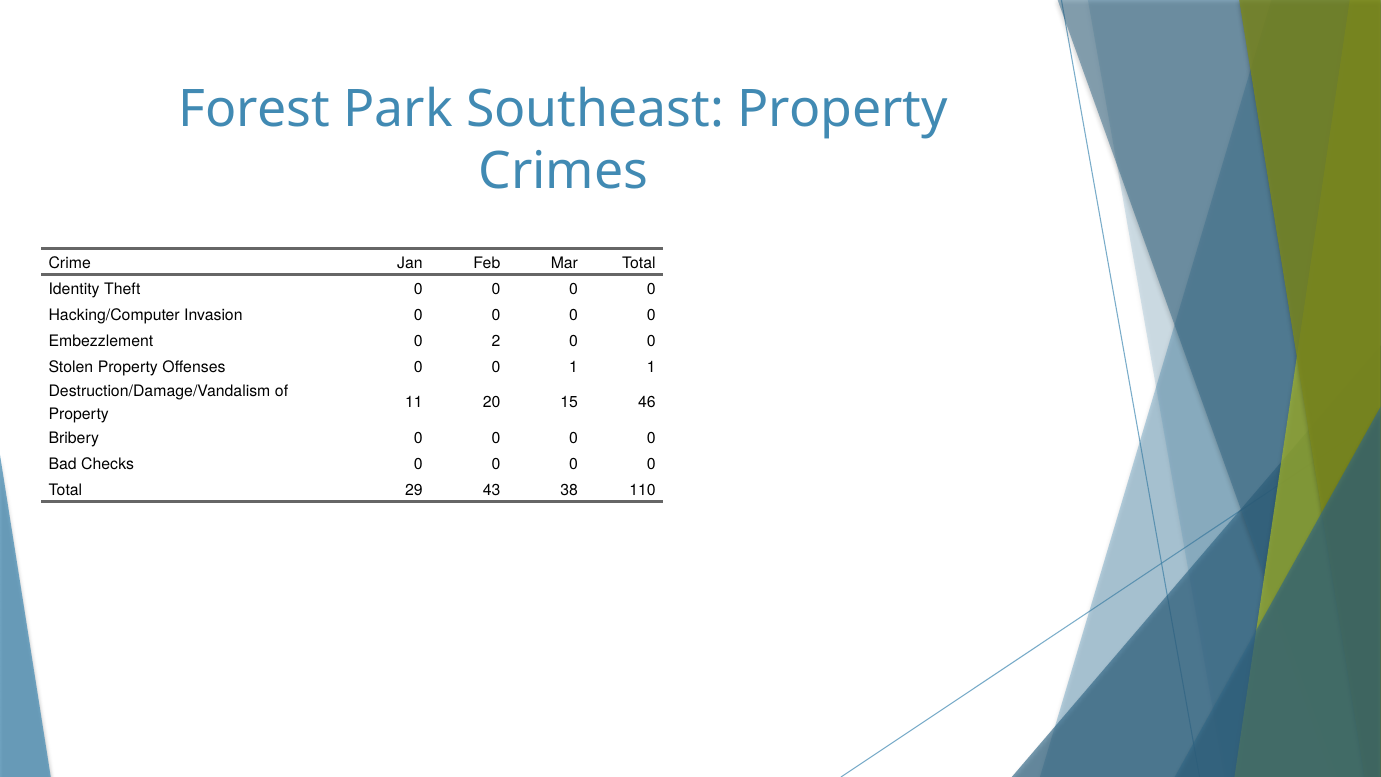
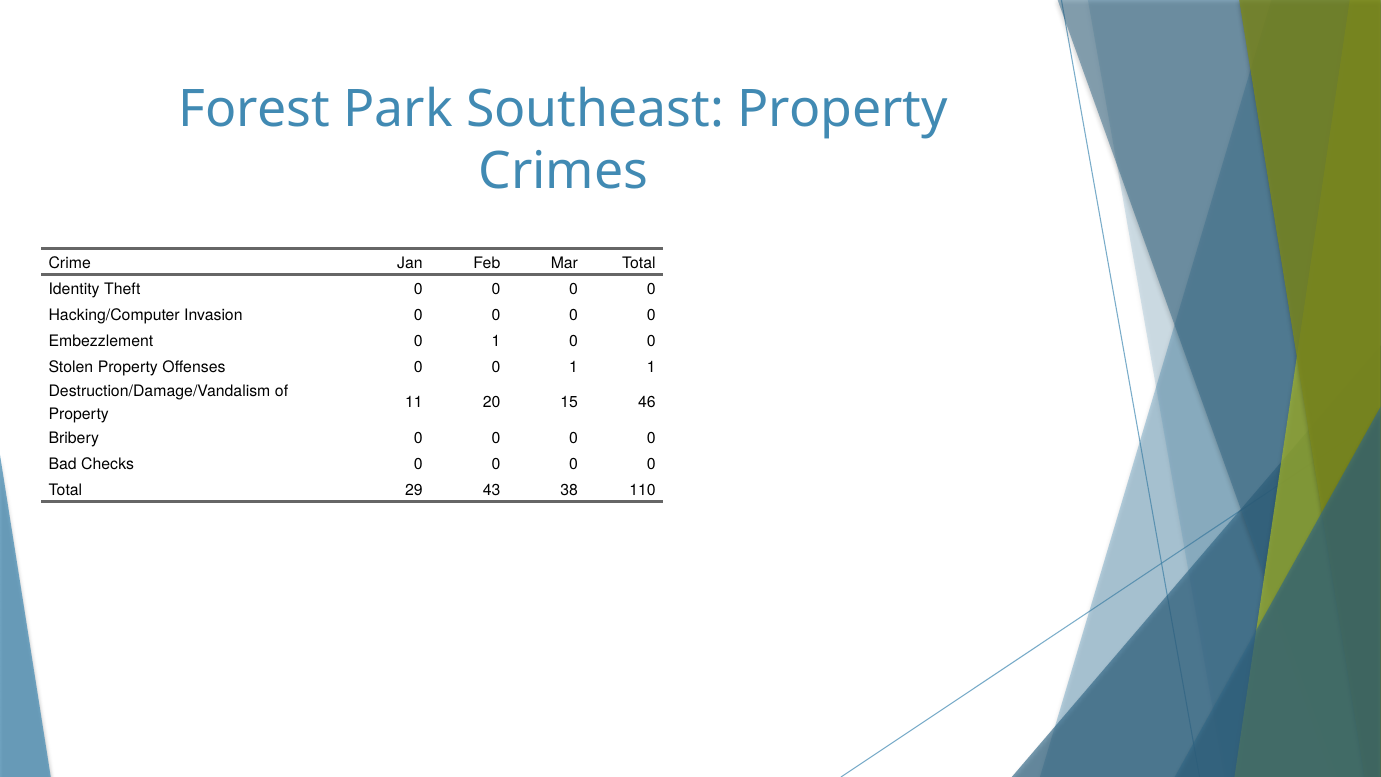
Embezzlement 0 2: 2 -> 1 (496, 341)
